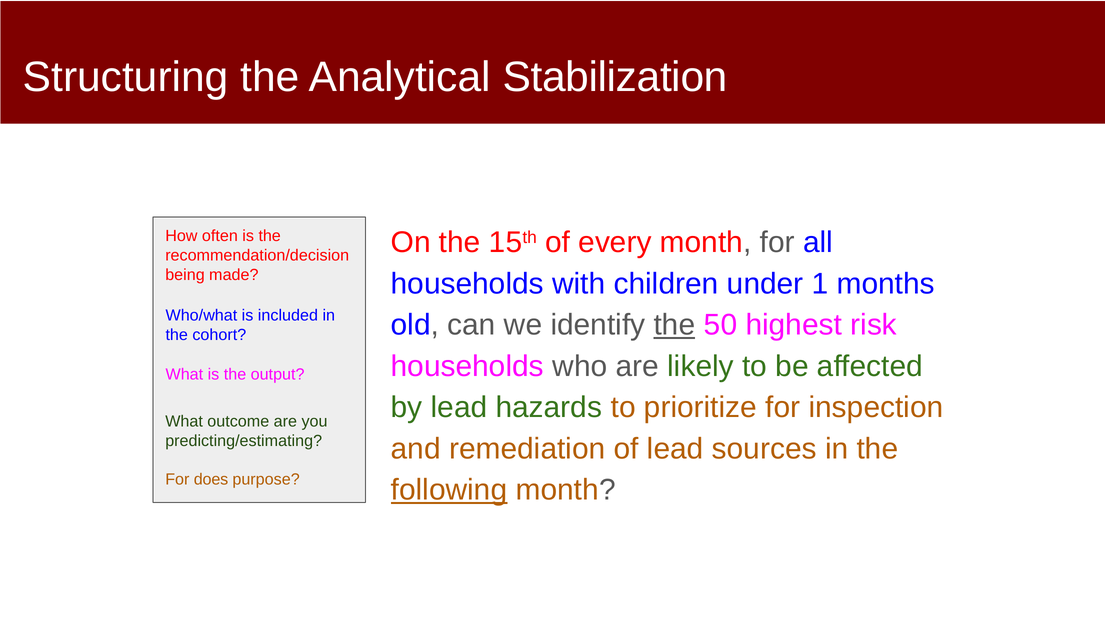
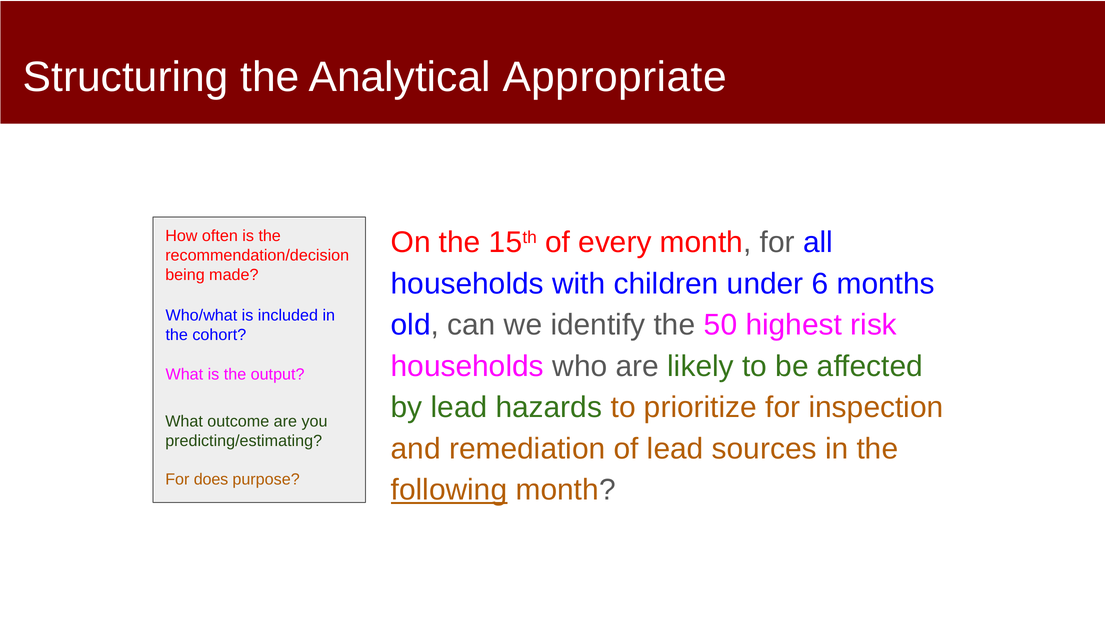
Stabilization: Stabilization -> Appropriate (615, 78)
1: 1 -> 6 (820, 284)
the underline: present -> none (674, 325)
